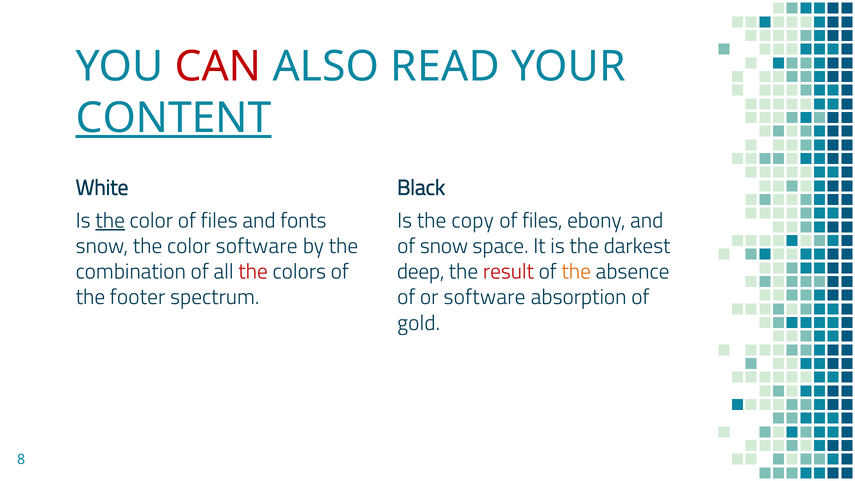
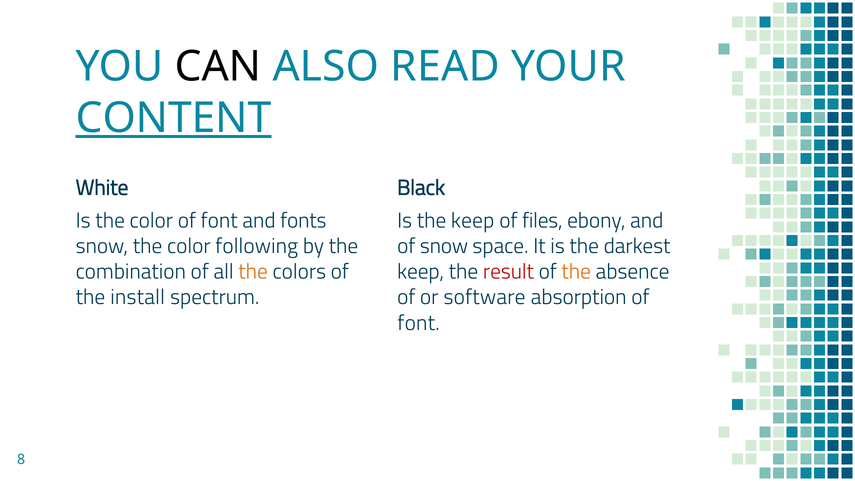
CAN colour: red -> black (218, 67)
the underline: present -> none (110, 220)
color of files: files -> font (219, 220)
the copy: copy -> keep (473, 220)
color software: software -> following (257, 246)
the colour: red -> orange (253, 272)
deep: deep -> keep (421, 272)
footer: footer -> install (138, 297)
gold: gold -> font (419, 323)
